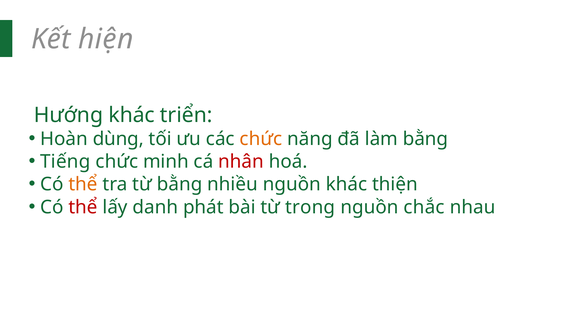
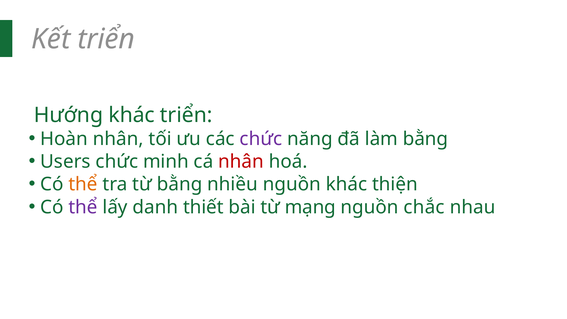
Kết hiện: hiện -> triển (106, 39)
Hoàn dùng: dùng -> nhân (118, 139)
chức colour: orange -> purple (261, 139)
Tiếng: Tiếng -> Users (65, 162)
thể colour: red -> purple (83, 207)
phát: phát -> thiết (203, 207)
trong: trong -> mạng (310, 207)
